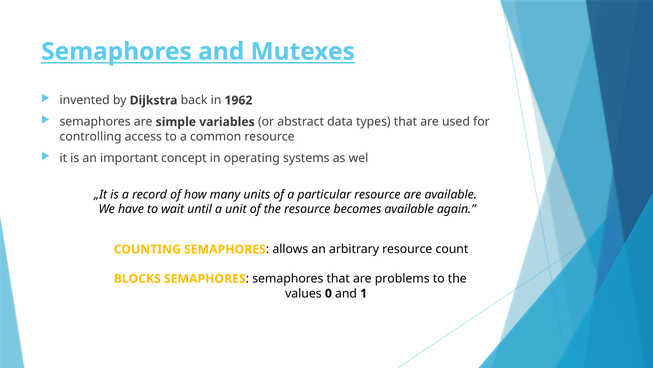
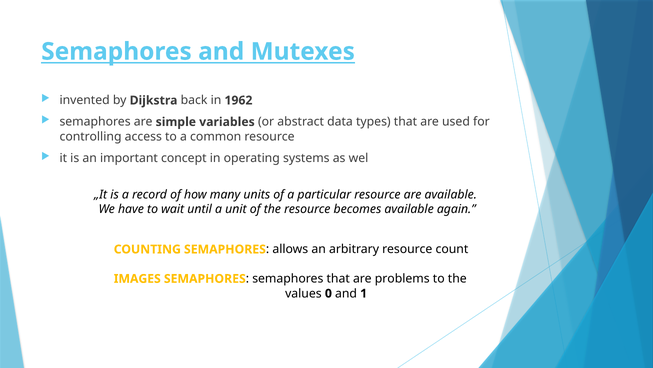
BLOCKS: BLOCKS -> IMAGES (137, 278)
